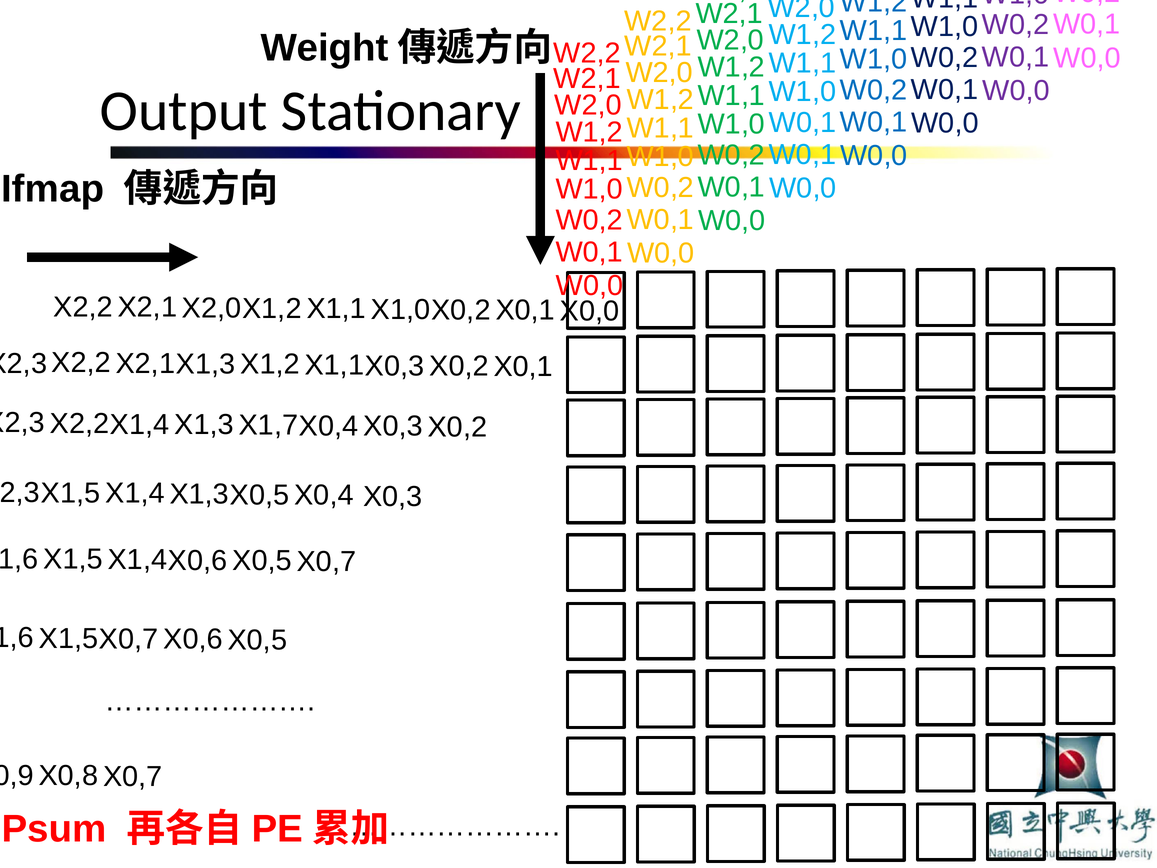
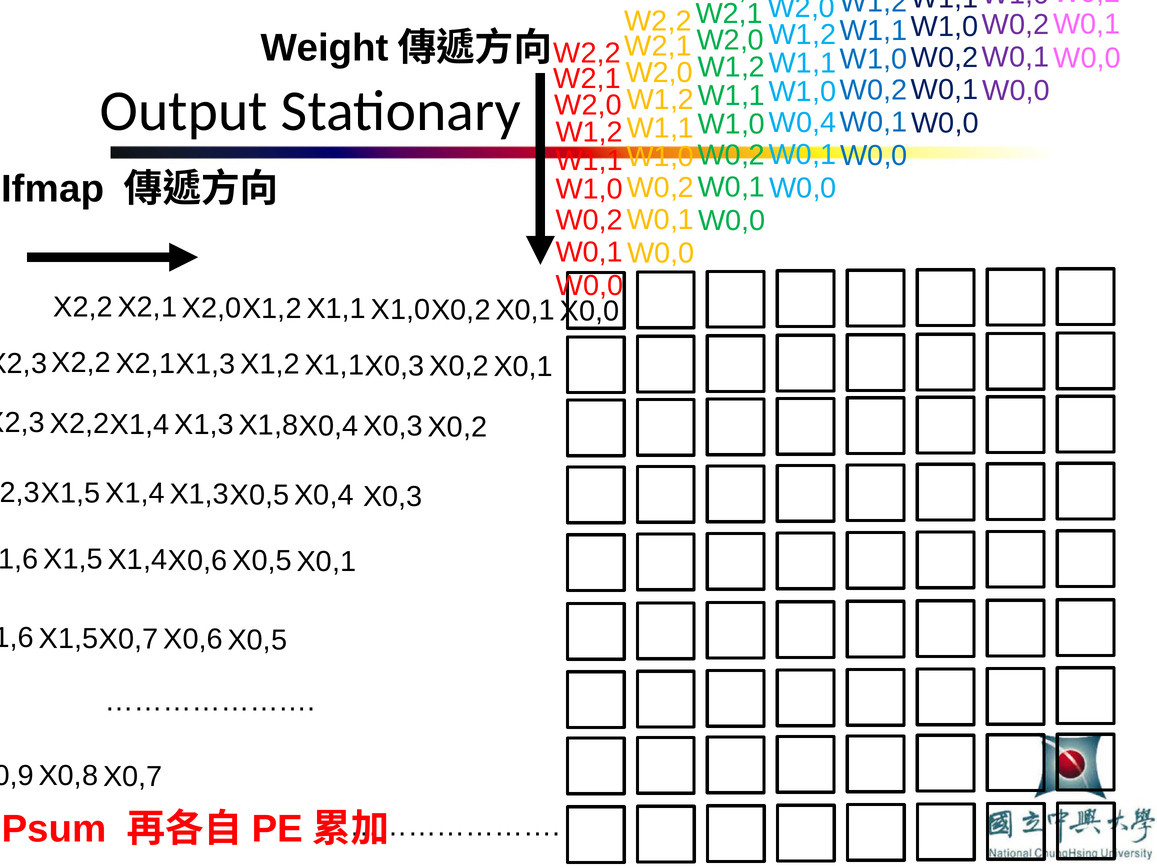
W0,1: W0,1 -> W0,4 (802, 122)
X1,7: X1,7 -> X1,8 (268, 425)
X0,7: X0,7 -> X0,1 (326, 561)
